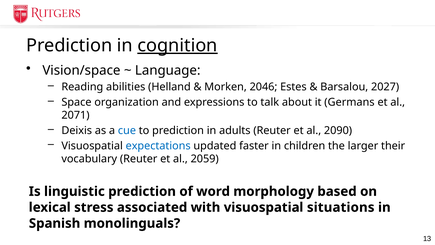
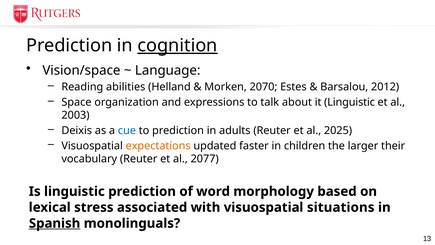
2046: 2046 -> 2070 (263, 87)
2027: 2027 -> 2012 (385, 87)
it Germans: Germans -> Linguistic (350, 102)
2071: 2071 -> 2003 (75, 115)
2090: 2090 -> 2025 (338, 130)
expectations colour: blue -> orange (158, 146)
2059: 2059 -> 2077 (205, 159)
Spanish underline: none -> present (55, 223)
